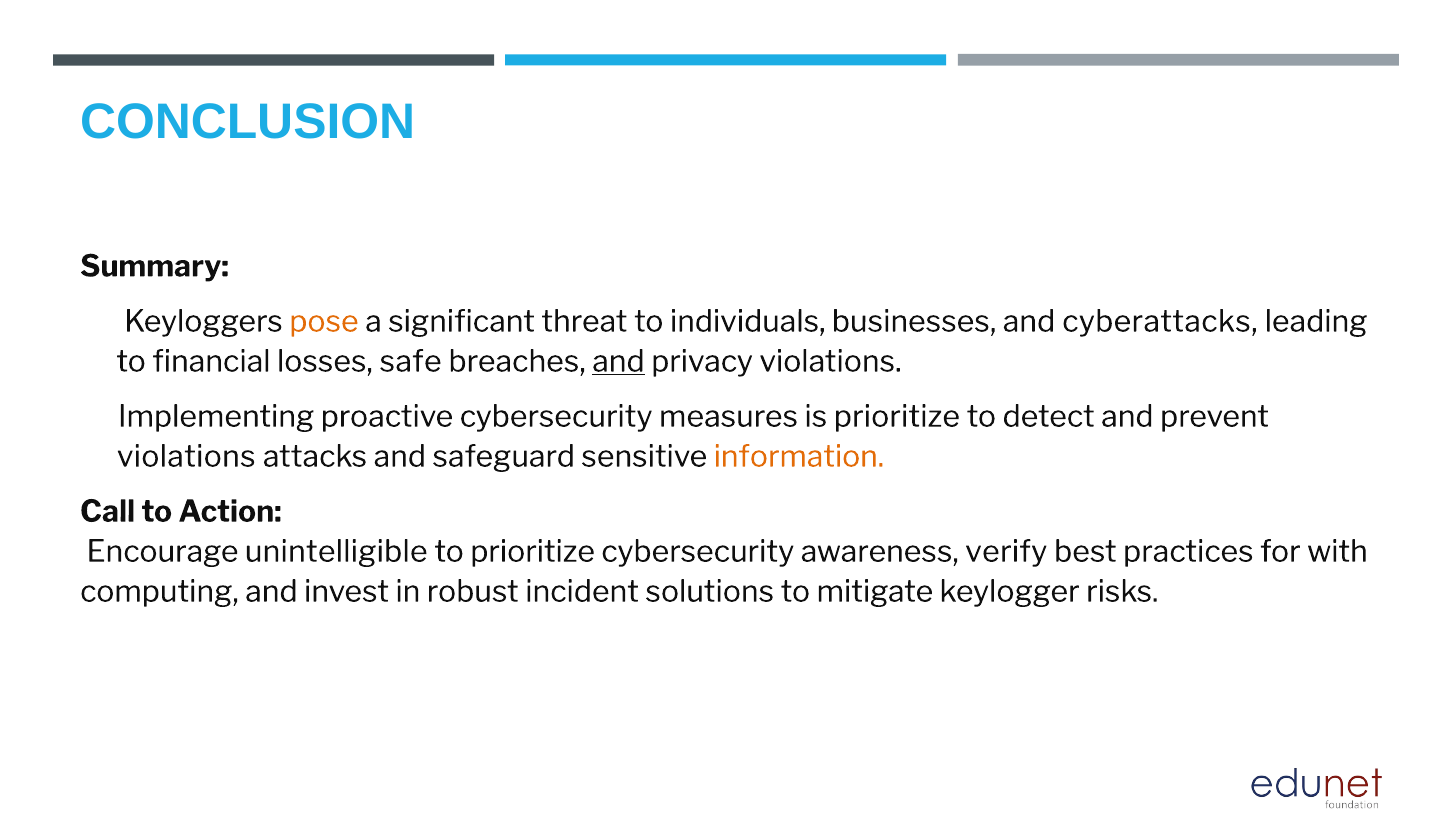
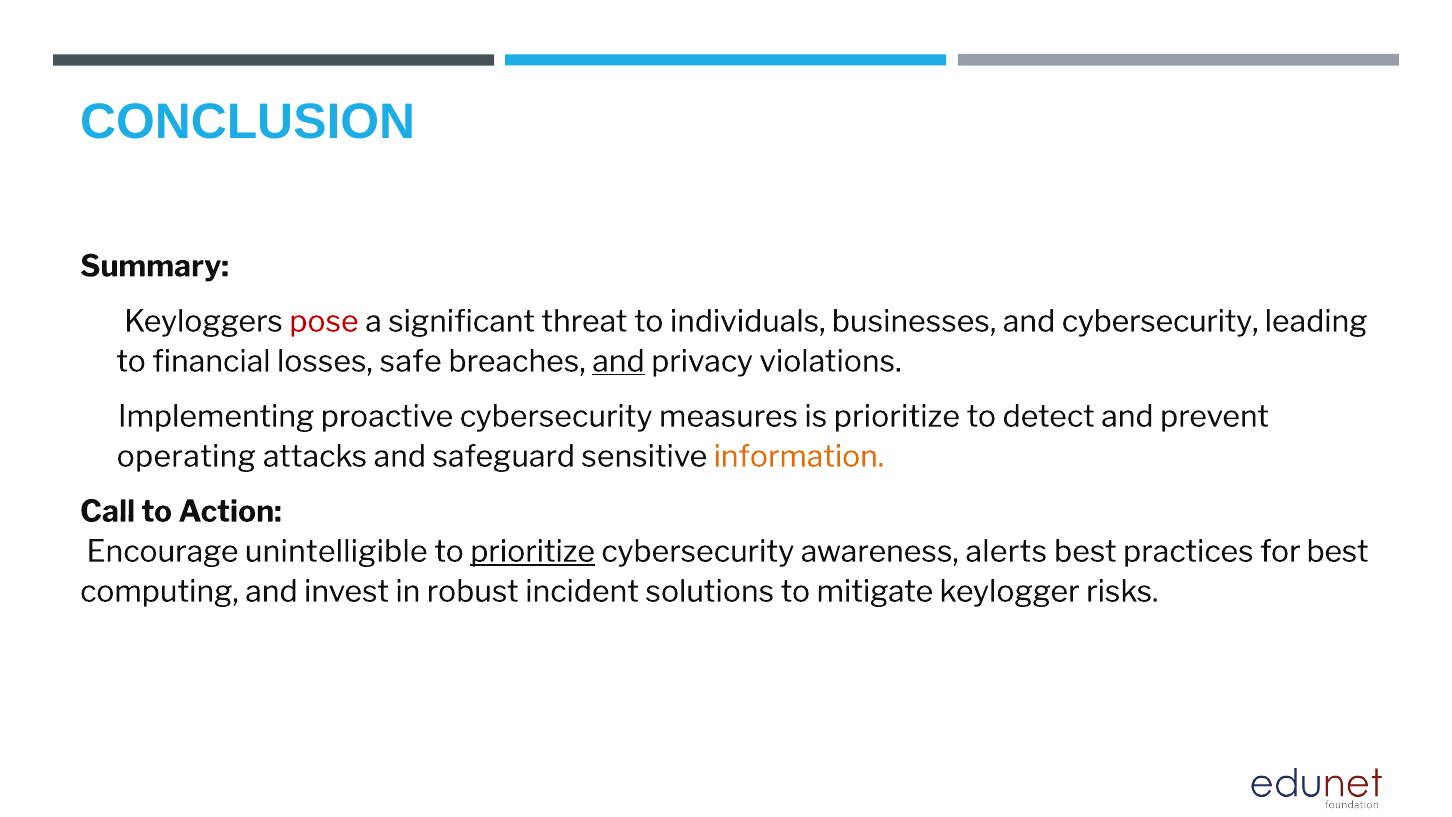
pose colour: orange -> red (324, 321)
and cyberattacks: cyberattacks -> cybersecurity (1160, 321)
violations: violations -> operating (186, 456)
prioritize underline: none -> present (533, 552)
verify: verify -> alerts (1006, 552)
for with: with -> best (1338, 552)
